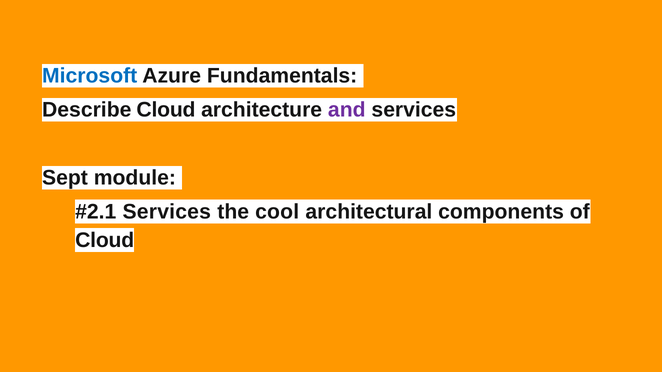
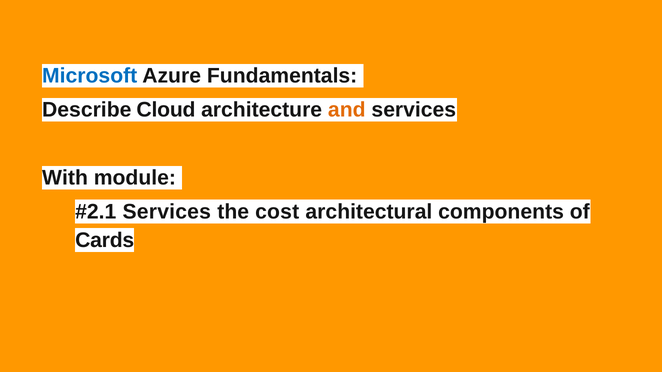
and colour: purple -> orange (347, 110)
Sept: Sept -> With (65, 178)
cool: cool -> cost (277, 212)
Cloud: Cloud -> Cards (105, 241)
